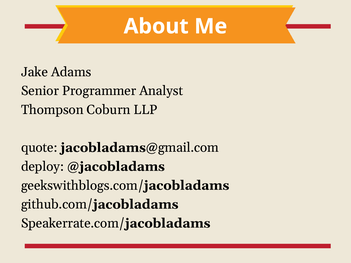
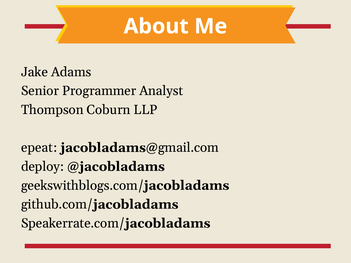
quote: quote -> epeat (39, 148)
